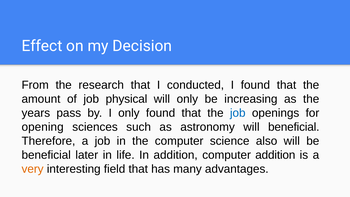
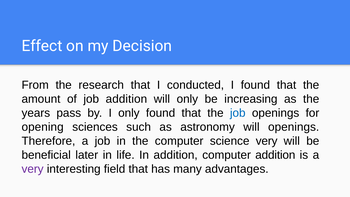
job physical: physical -> addition (126, 99)
will beneficial: beneficial -> openings (294, 127)
science also: also -> very (267, 141)
very colour: orange -> purple (33, 169)
